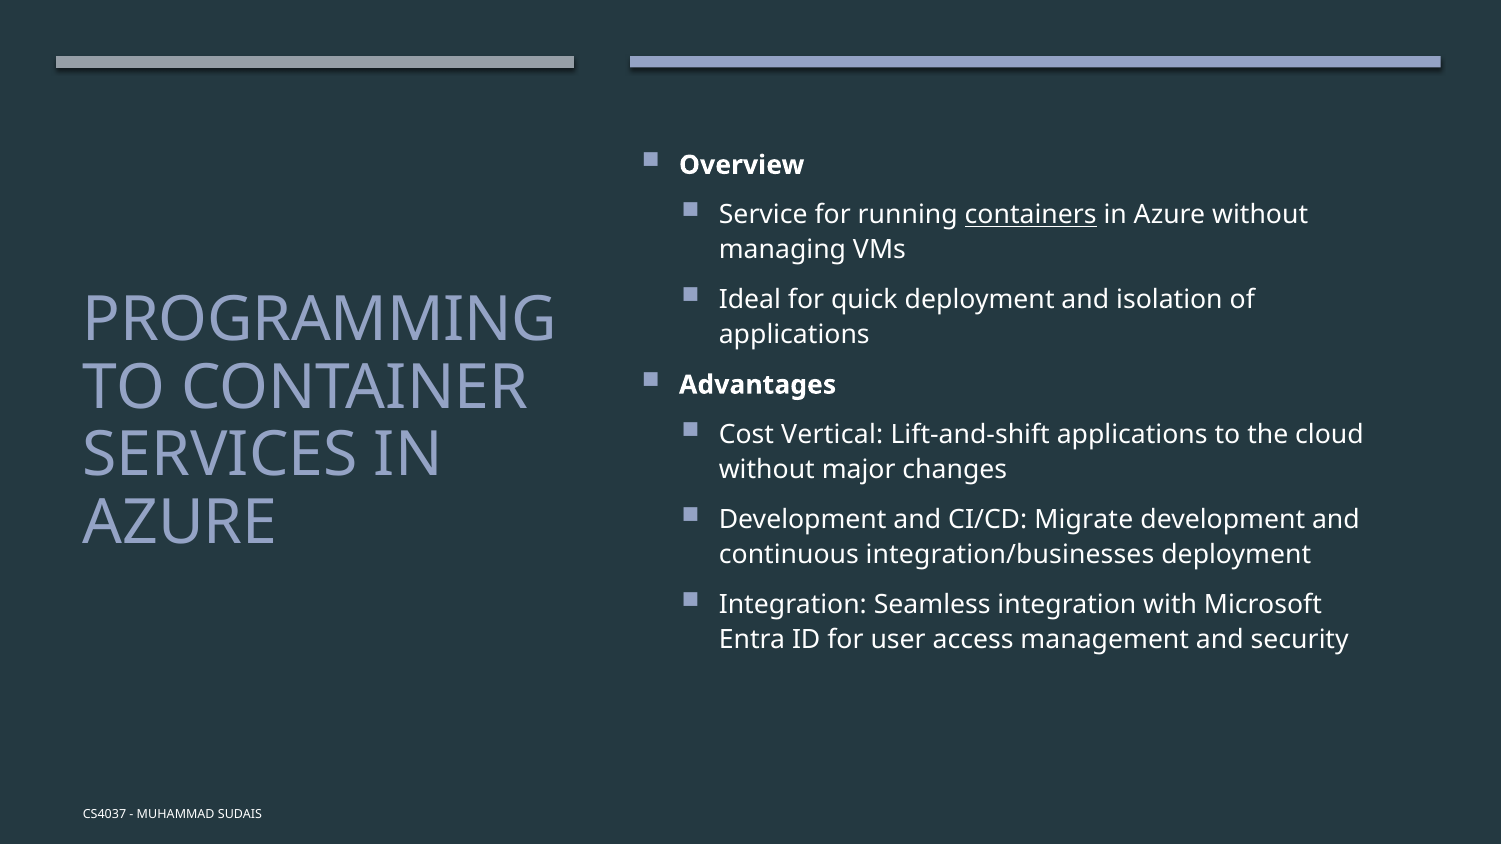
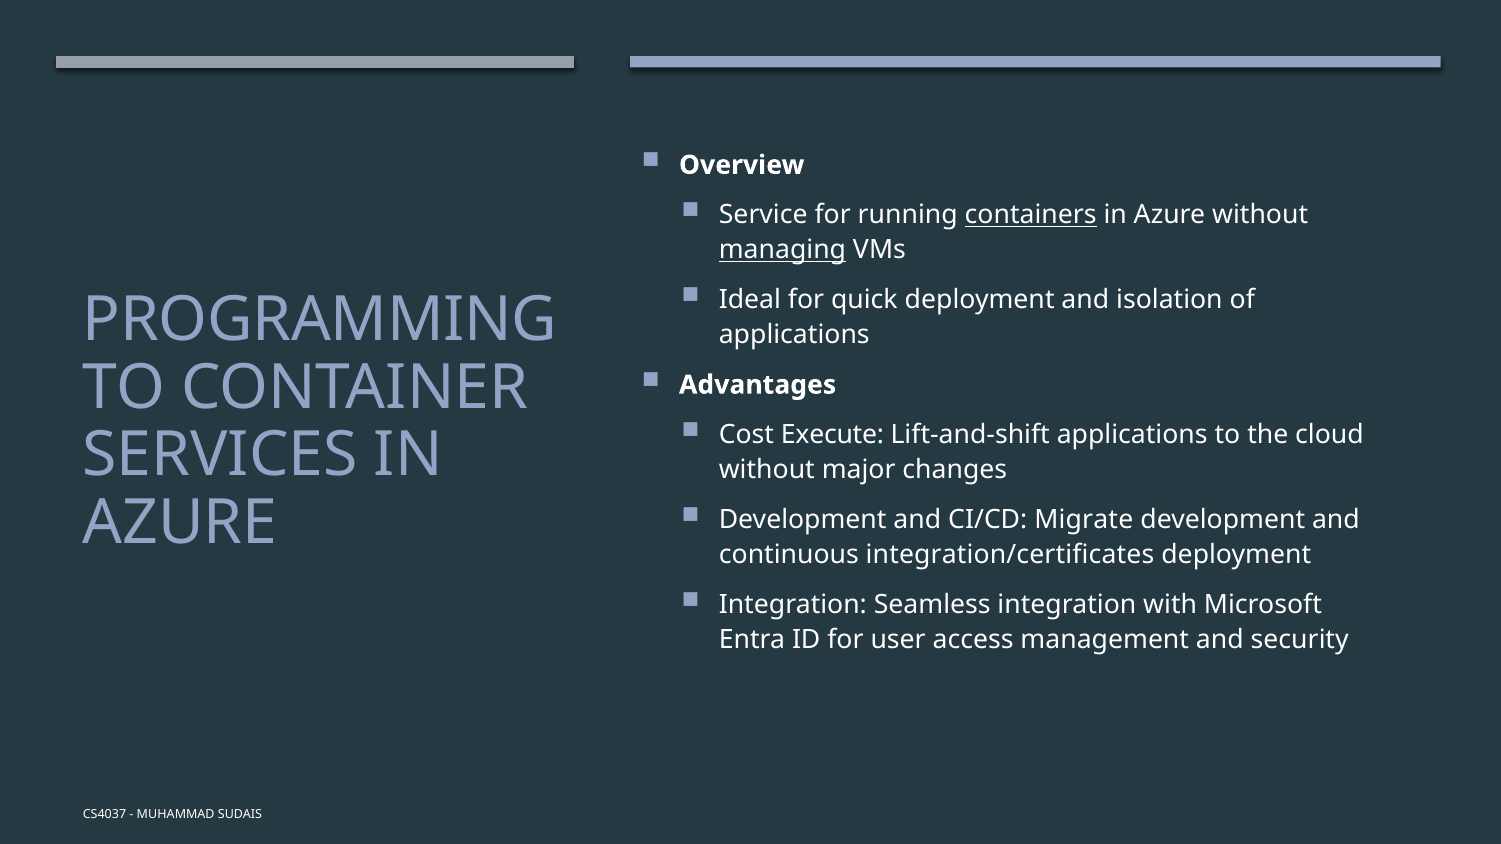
managing underline: none -> present (782, 250)
Vertical: Vertical -> Execute (832, 435)
integration/businesses: integration/businesses -> integration/certificates (1010, 555)
